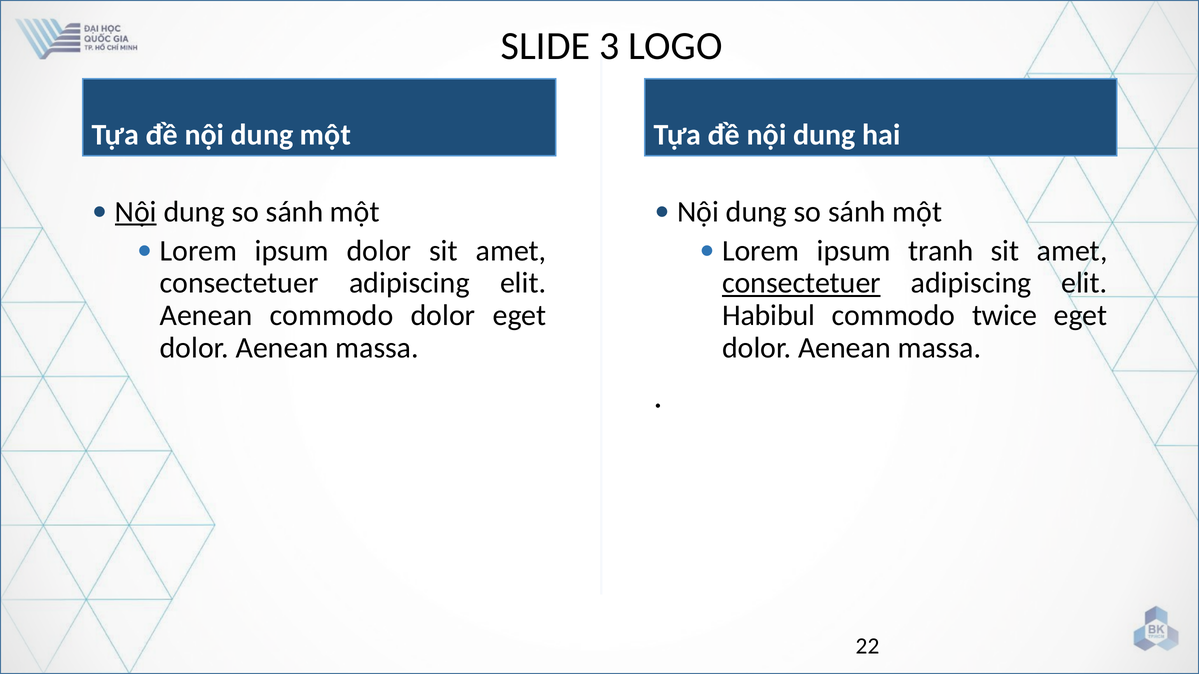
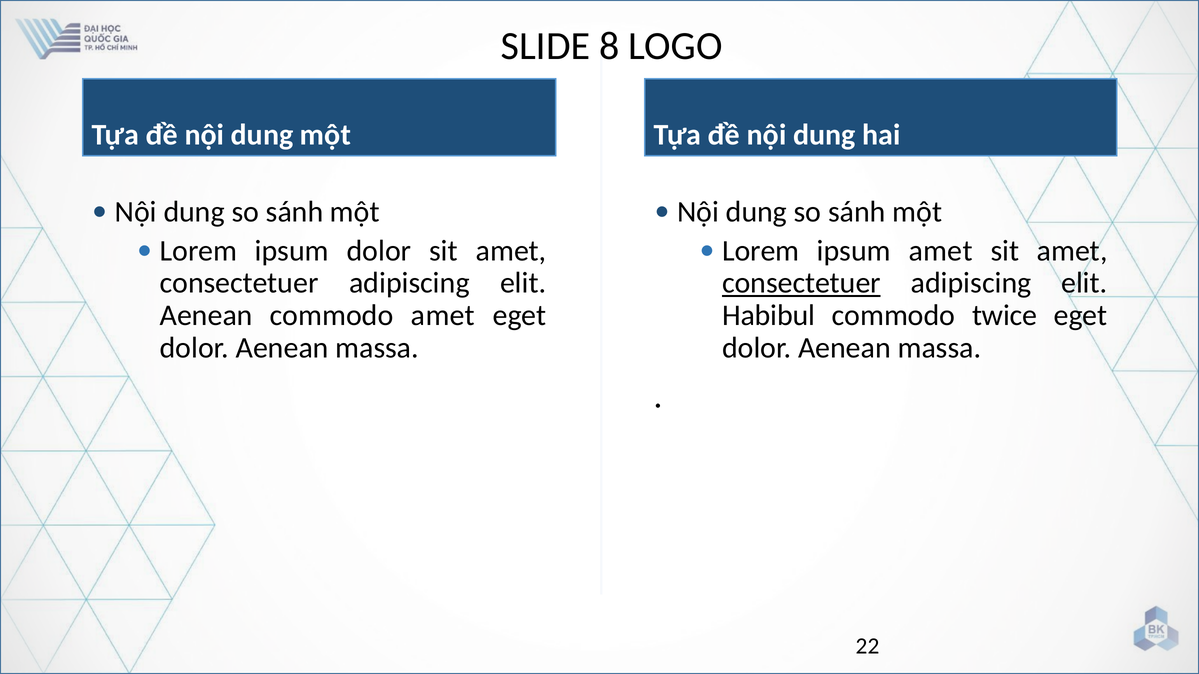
3: 3 -> 8 (609, 46)
Nội underline: present -> none (136, 212)
ipsum tranh: tranh -> amet (941, 251)
commodo dolor: dolor -> amet (443, 316)
